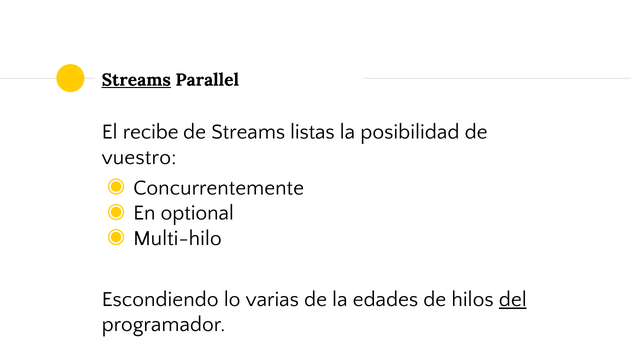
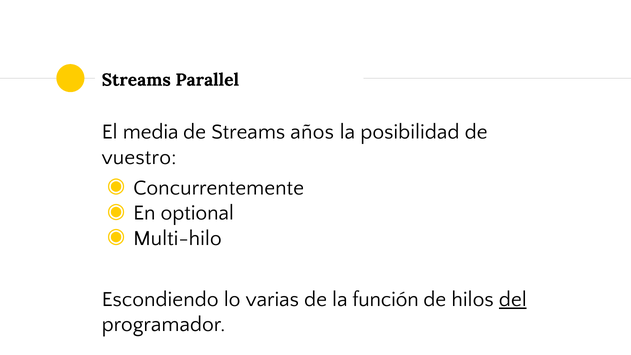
Streams underline: present -> none (136, 80)
recibe: recibe -> media (151, 132)
listas: listas -> años (312, 132)
edades: edades -> función (386, 299)
